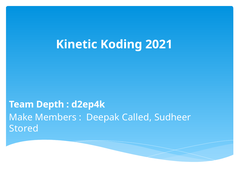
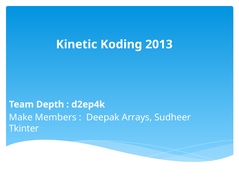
2021: 2021 -> 2013 (159, 44)
Called: Called -> Arrays (137, 118)
Stored: Stored -> Tkinter (24, 129)
